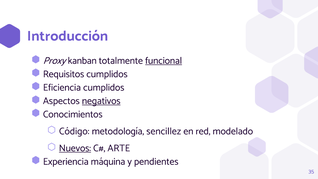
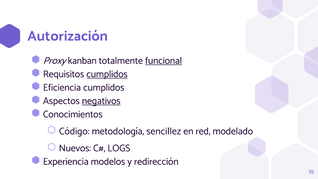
Introducción: Introducción -> Autorización (68, 36)
cumplidos underline: none -> present (107, 74)
Nuevos underline: present -> none (75, 148)
ARTE: ARTE -> LOGS (119, 148)
máquina: máquina -> modelos (108, 161)
pendientes: pendientes -> redirección (156, 161)
